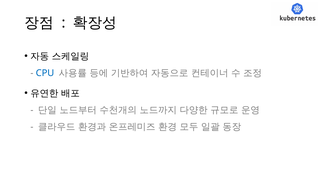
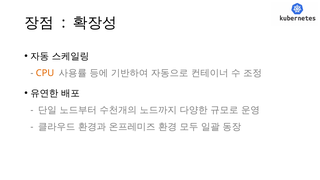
CPU colour: blue -> orange (45, 73)
